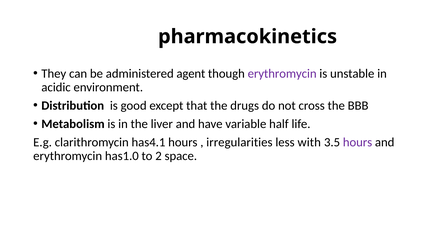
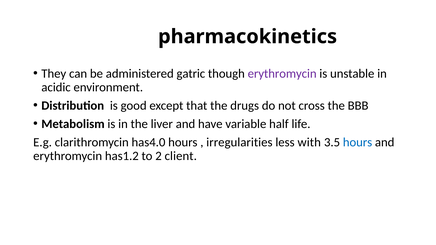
agent: agent -> gatric (191, 74)
has4.1: has4.1 -> has4.0 (148, 142)
hours colour: purple -> blue (358, 142)
has1.0: has1.0 -> has1.2 (122, 156)
space: space -> client (181, 156)
